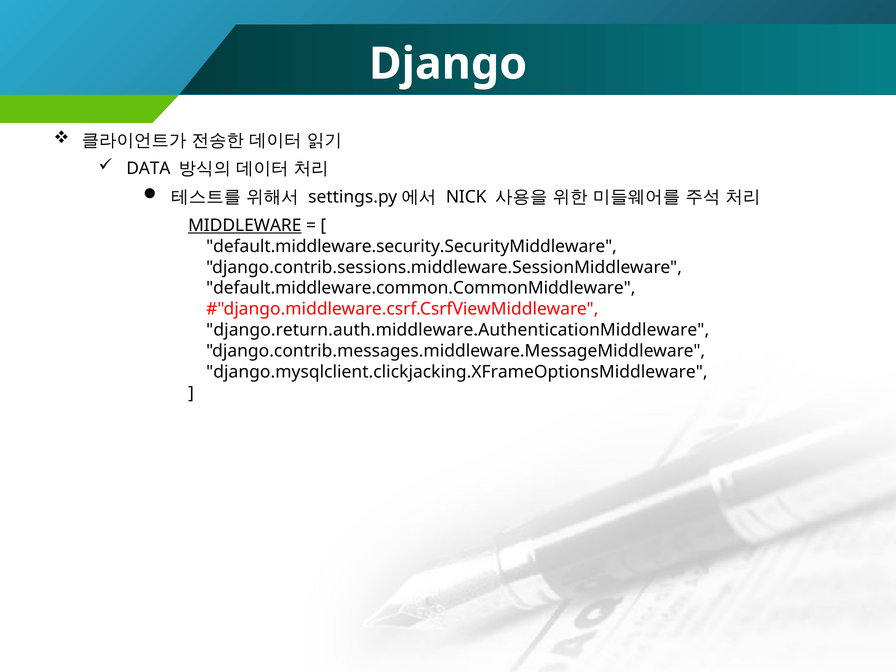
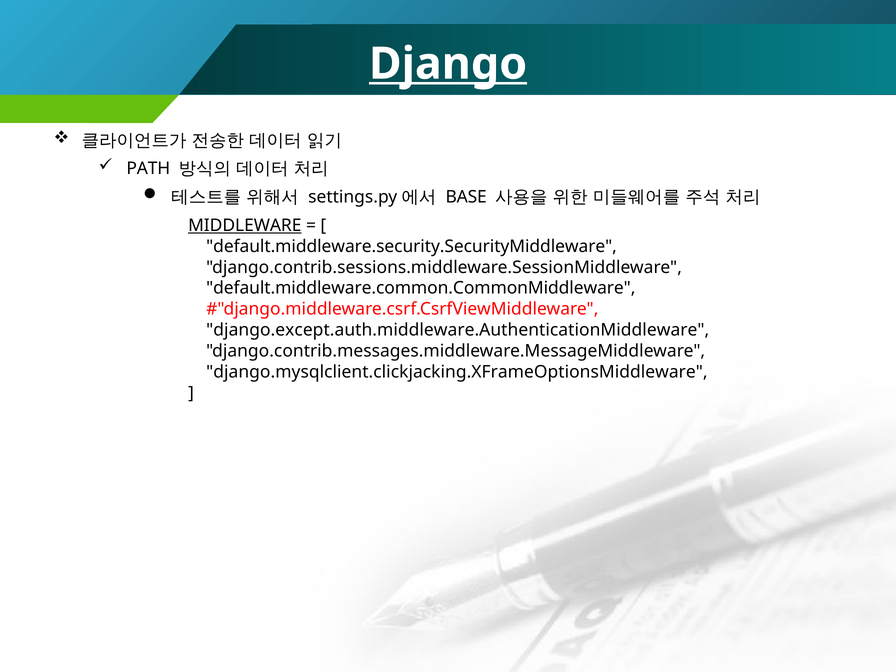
Django underline: none -> present (448, 64)
DATA: DATA -> PATH (148, 169)
NICK: NICK -> BASE (466, 197)
django.return.auth.middleware.AuthenticationMiddleware: django.return.auth.middleware.AuthenticationMiddleware -> django.except.auth.middleware.AuthenticationMiddleware (458, 330)
